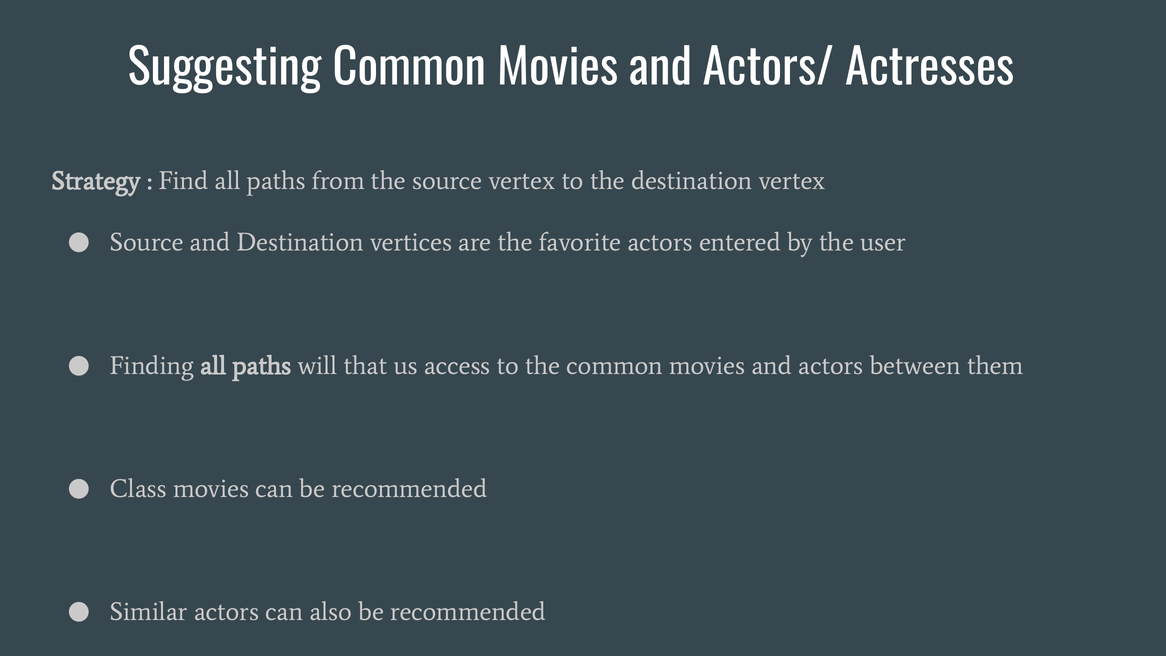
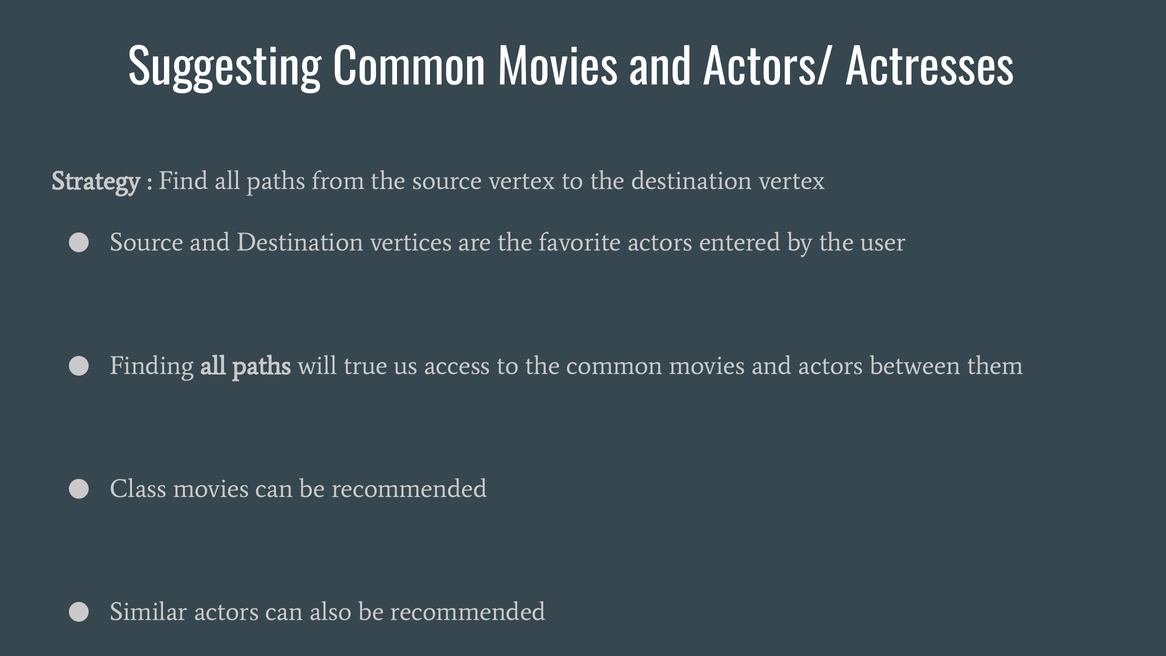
that: that -> true (366, 365)
